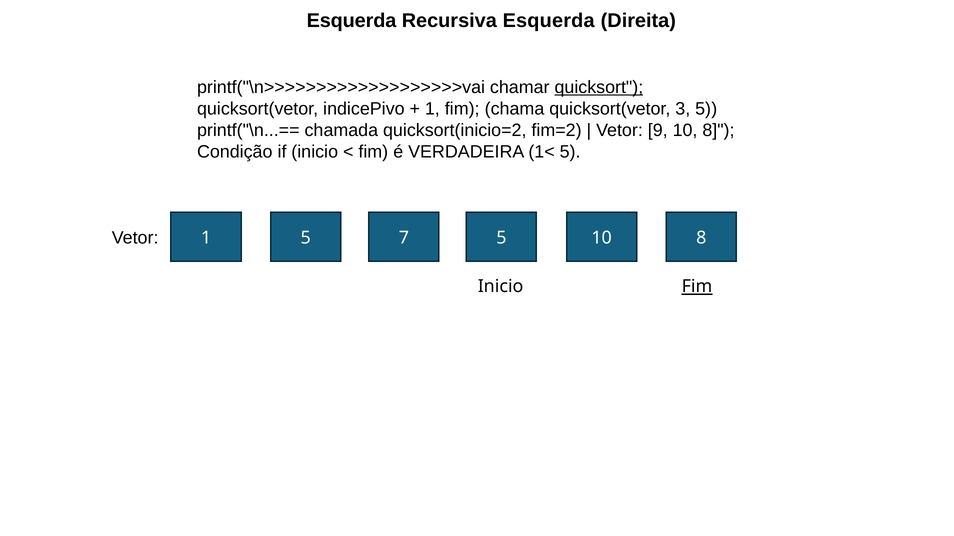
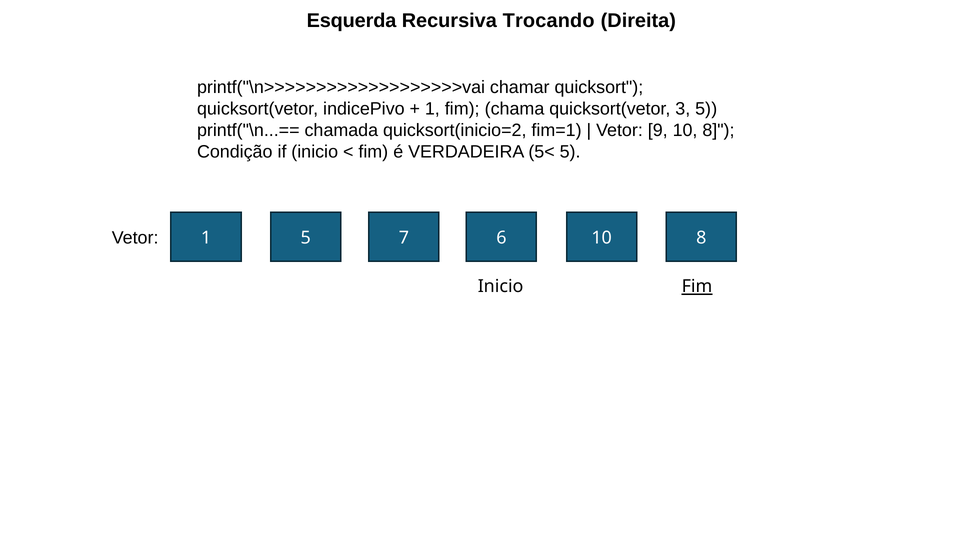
Recursiva Esquerda: Esquerda -> Trocando (549, 21)
quicksort underline: present -> none (599, 87)
fim=2: fim=2 -> fim=1 (557, 130)
1<: 1< -> 5< (542, 152)
7 5: 5 -> 6 (501, 238)
